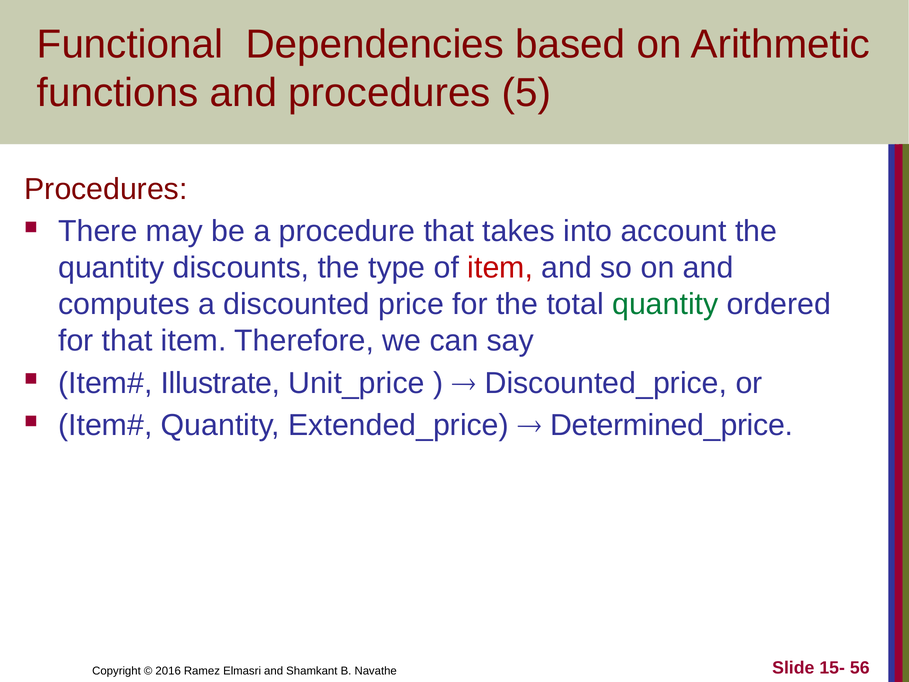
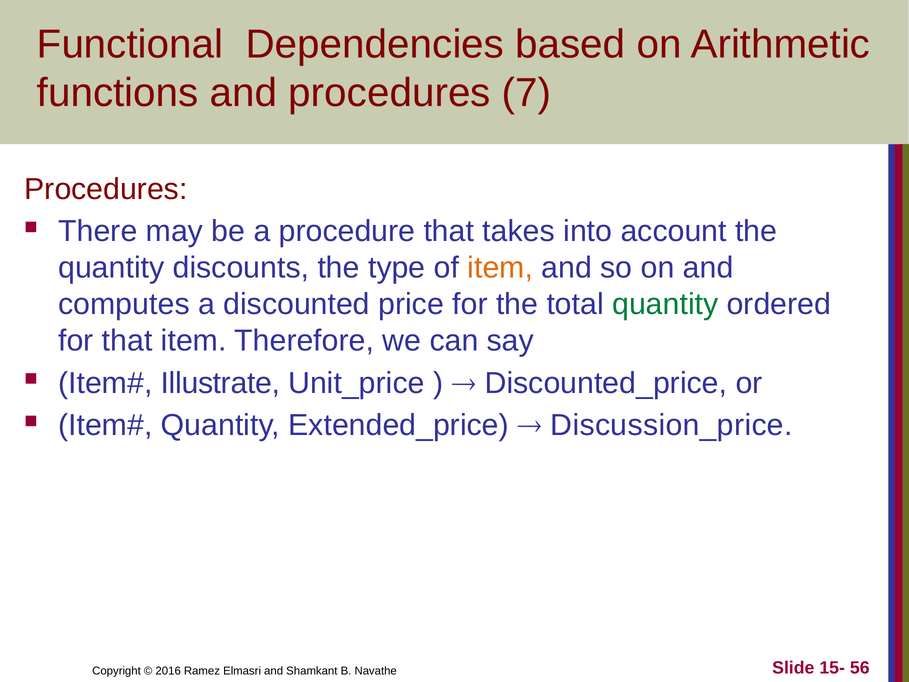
5: 5 -> 7 (527, 93)
item colour: red -> orange (500, 268)
Determined_price: Determined_price -> Discussion_price (671, 425)
